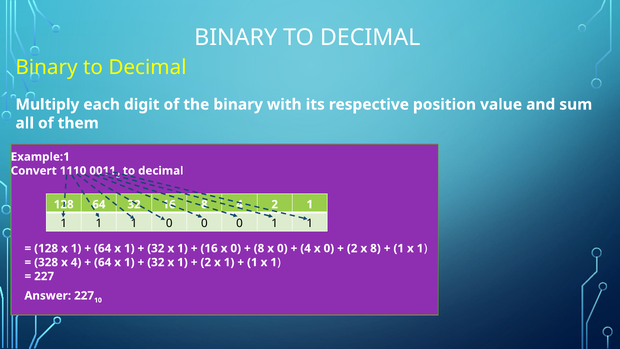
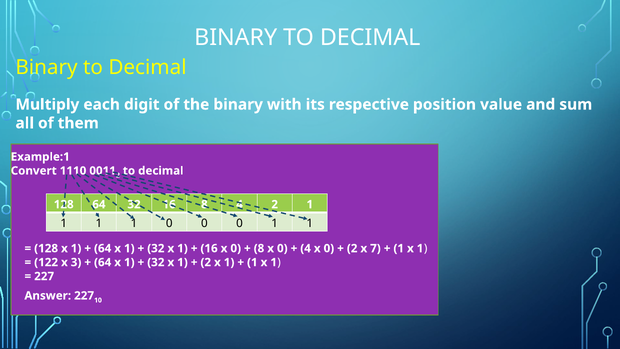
x 8: 8 -> 7 (375, 248)
328: 328 -> 122 (46, 262)
x 4: 4 -> 3 (76, 262)
